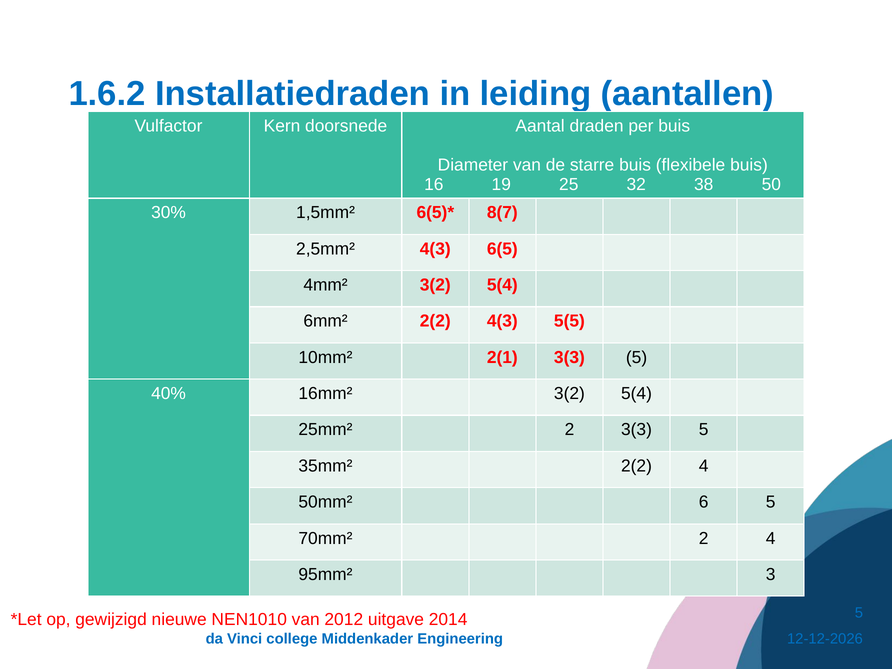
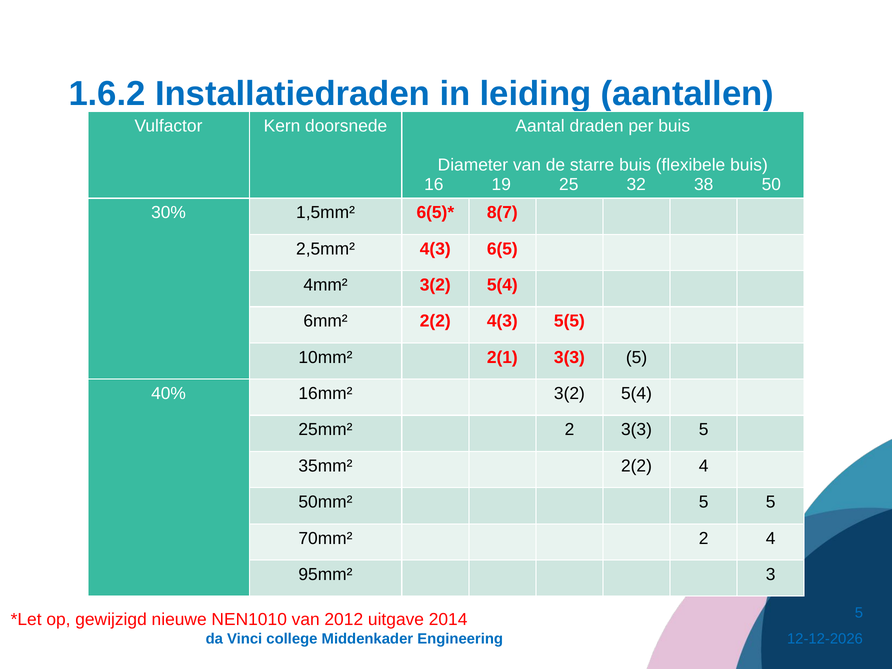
50mm² 6: 6 -> 5 (704, 502)
